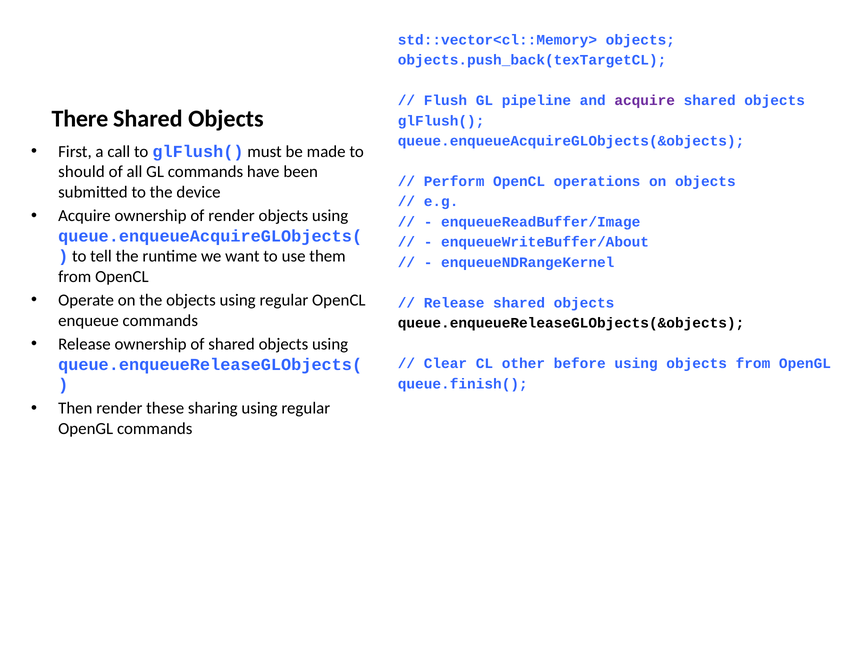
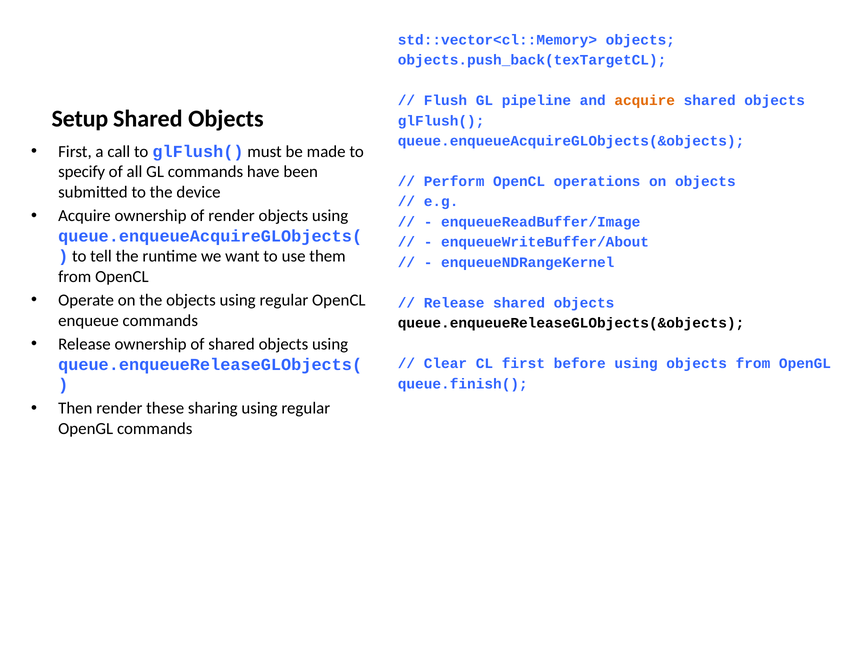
acquire colour: purple -> orange (645, 101)
There: There -> Setup (80, 119)
should: should -> specify (82, 172)
CL other: other -> first (523, 364)
